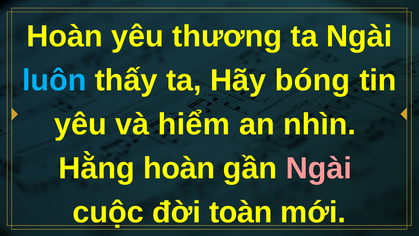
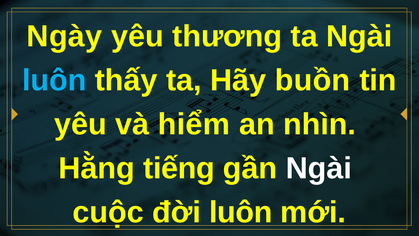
Hoàn: Hoàn -> Ngày (64, 36)
bóng: bóng -> buồn (313, 80)
Hằng hoàn: hoàn -> tiếng (179, 168)
Ngài colour: pink -> white (319, 168)
đời toàn: toàn -> luôn (241, 212)
